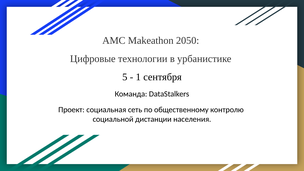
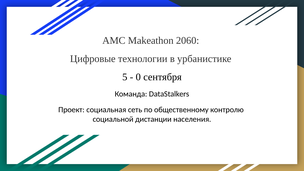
2050: 2050 -> 2060 (188, 41)
1: 1 -> 0 (138, 77)
